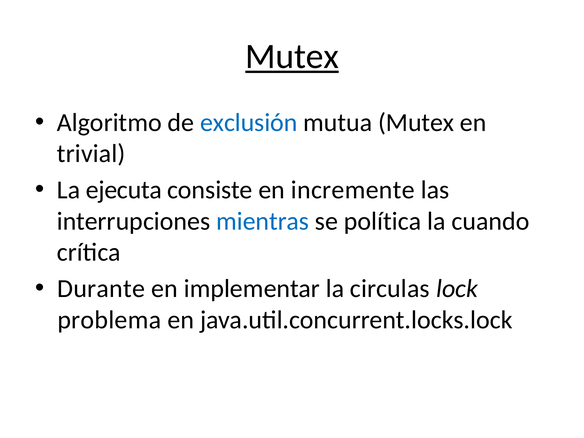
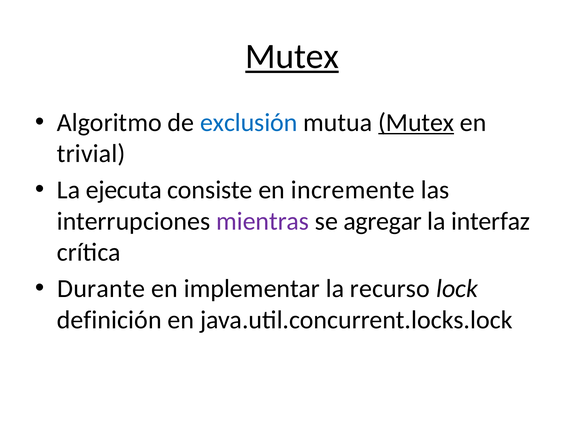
Mutex underline: none -> present (416, 123)
mientras colour: blue -> purple (263, 221)
política: política -> agregar (383, 221)
cuando: cuando -> interfaz (491, 221)
circulas: circulas -> recurso (390, 289)
problema: problema -> definición (109, 320)
